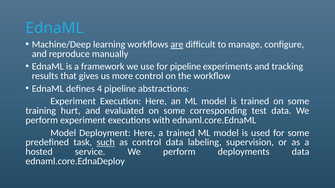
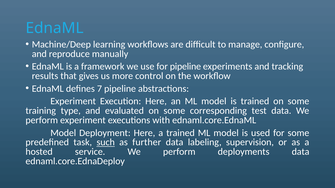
are underline: present -> none (177, 45)
4: 4 -> 7 (99, 89)
hurt: hurt -> type (71, 111)
as control: control -> further (147, 143)
